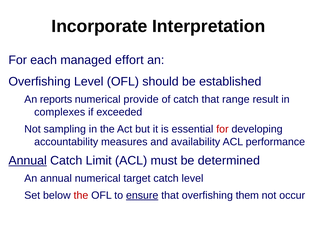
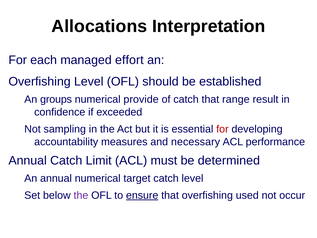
Incorporate: Incorporate -> Allocations (99, 26)
reports: reports -> groups (56, 99)
complexes: complexes -> confidence (60, 112)
availability: availability -> necessary (196, 142)
Annual underline: present -> none (28, 160)
the colour: red -> purple (81, 195)
them: them -> used (247, 195)
